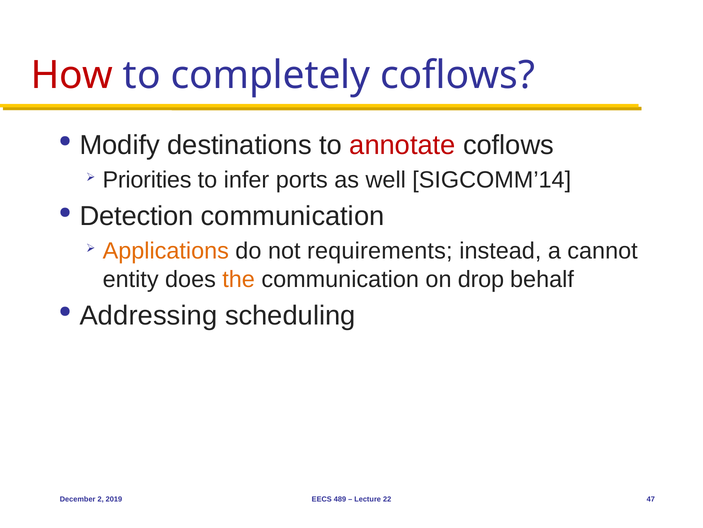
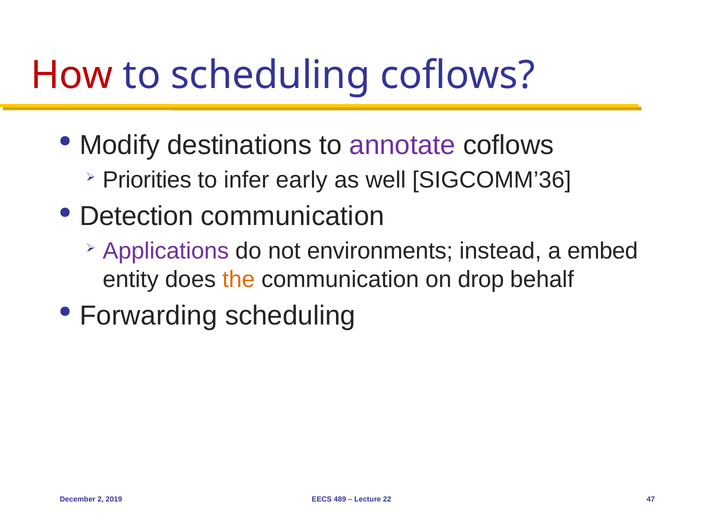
to completely: completely -> scheduling (270, 75)
annotate colour: red -> purple (402, 145)
ports: ports -> early (302, 180)
SIGCOMM’14: SIGCOMM’14 -> SIGCOMM’36 (492, 180)
Applications colour: orange -> purple (166, 251)
requirements: requirements -> environments (380, 251)
cannot: cannot -> embed (603, 251)
Addressing: Addressing -> Forwarding (148, 315)
